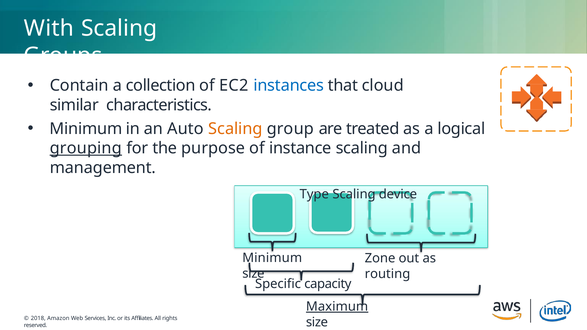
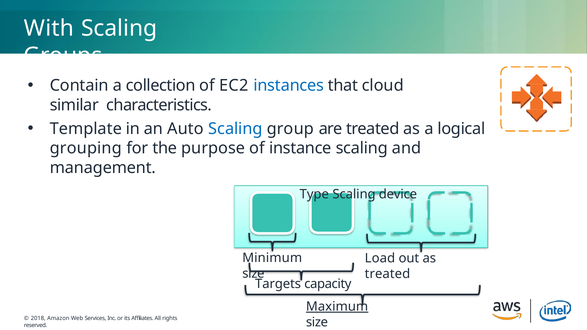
Minimum: Minimum -> Template (86, 129)
Scaling colour: orange -> blue (235, 129)
grouping underline: present -> none (86, 148)
Zone: Zone -> Load (380, 258)
routing: routing -> treated (387, 274)
Specific: Specific -> Targets (278, 284)
